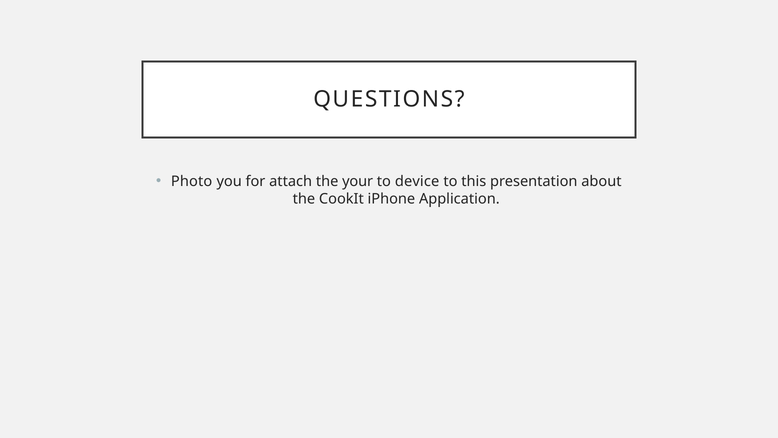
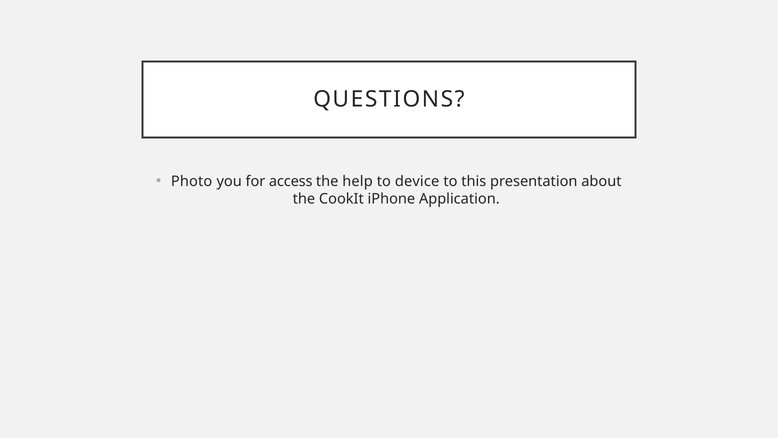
attach: attach -> access (291, 181)
your: your -> help (358, 181)
